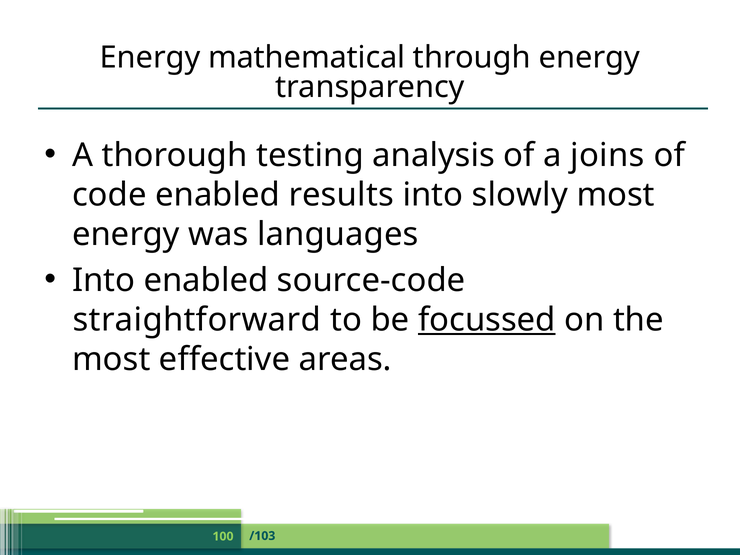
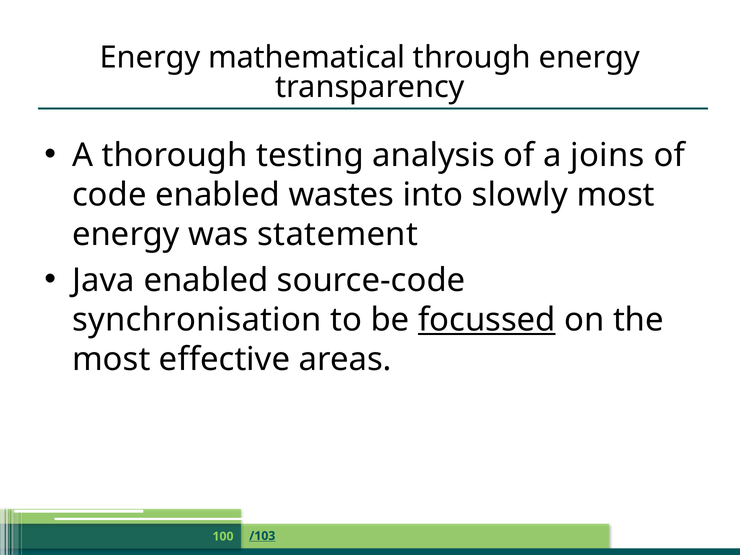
results: results -> wastes (341, 195)
languages: languages -> statement (338, 234)
Into: Into -> Java (104, 280)
straightforward: straightforward -> synchronisation (197, 320)
/103 underline: none -> present (262, 536)
